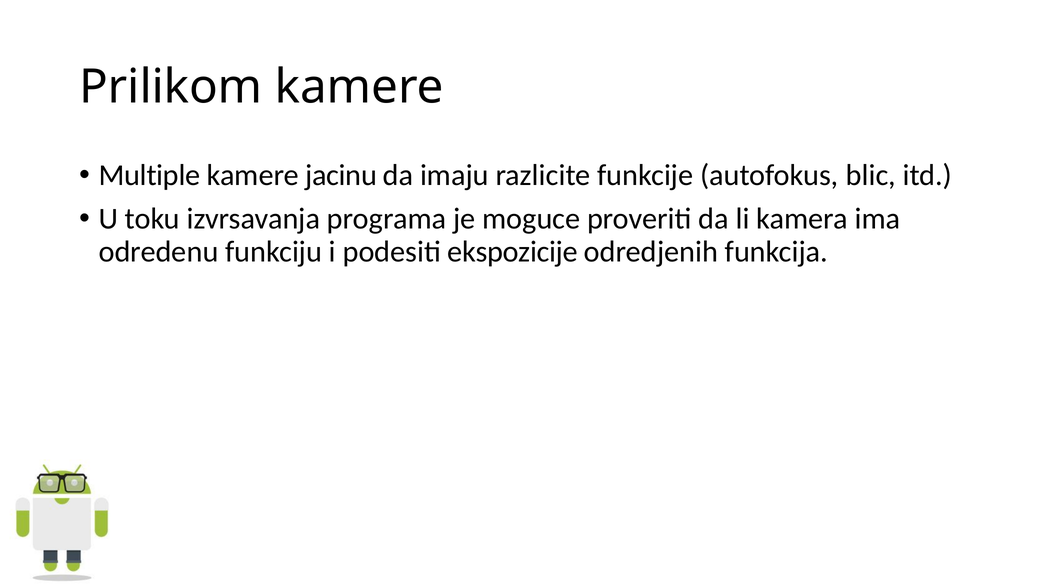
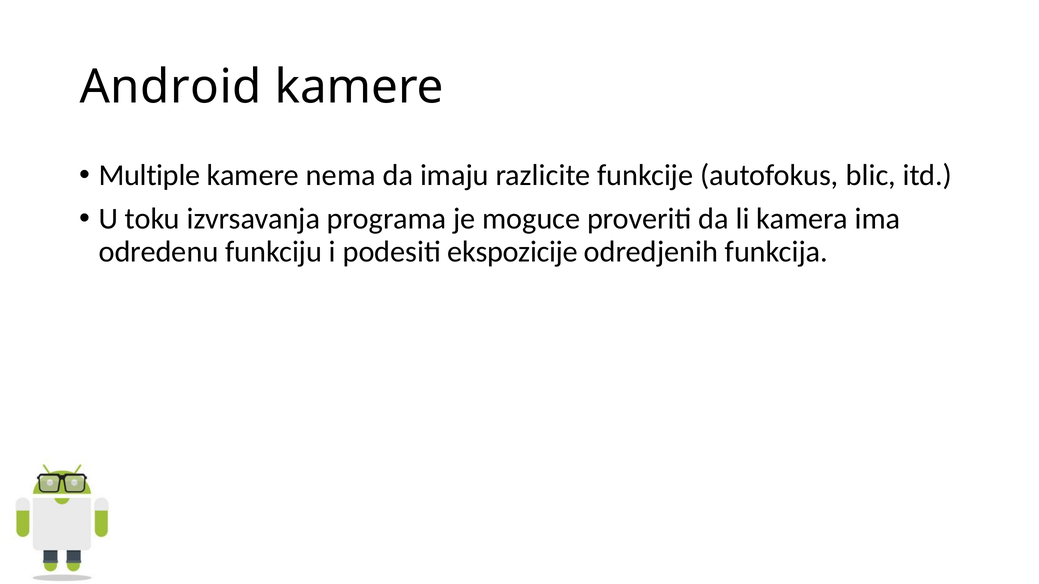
Prilikom: Prilikom -> Android (171, 87)
jacinu: jacinu -> nema (341, 176)
